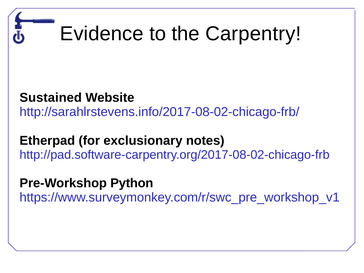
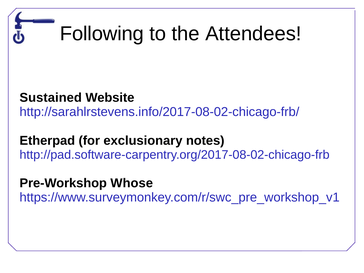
Evidence: Evidence -> Following (102, 34)
Carpentry: Carpentry -> Attendees (253, 34)
Python: Python -> Whose (132, 183)
